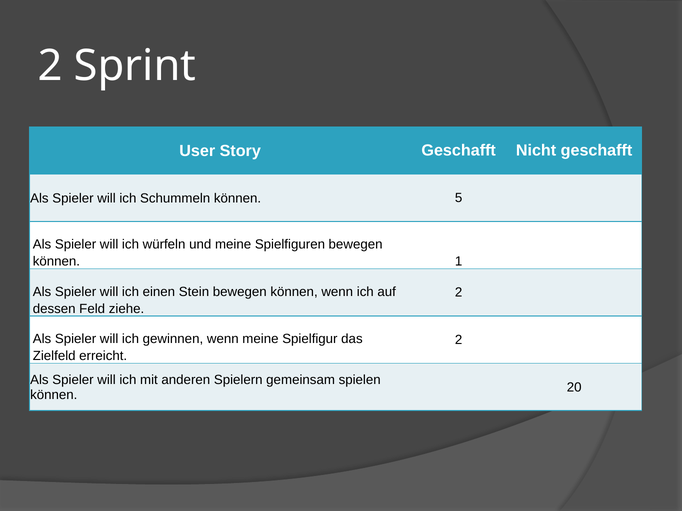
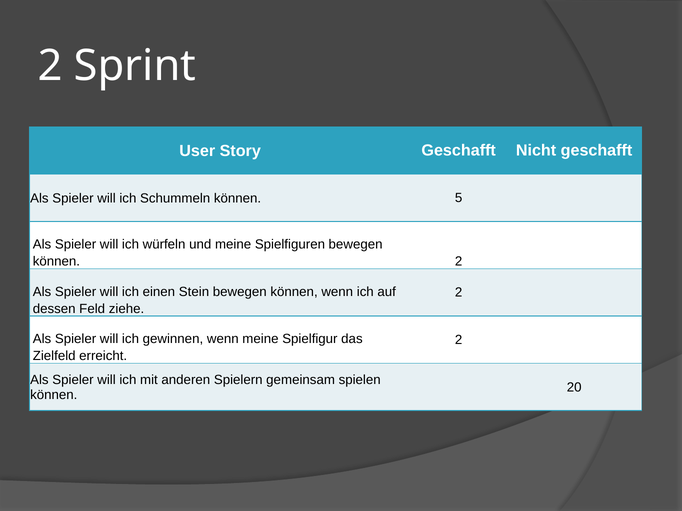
können 1: 1 -> 2 (459, 262)
